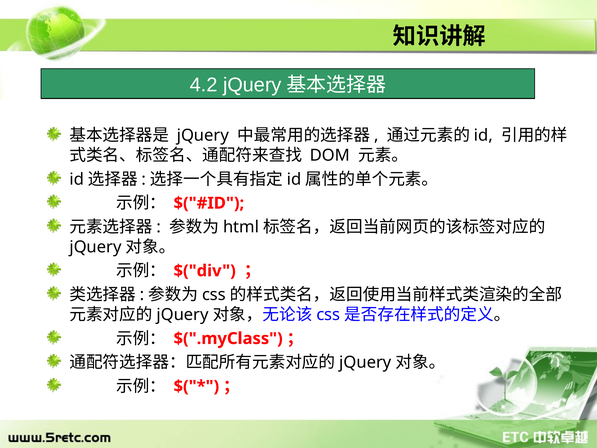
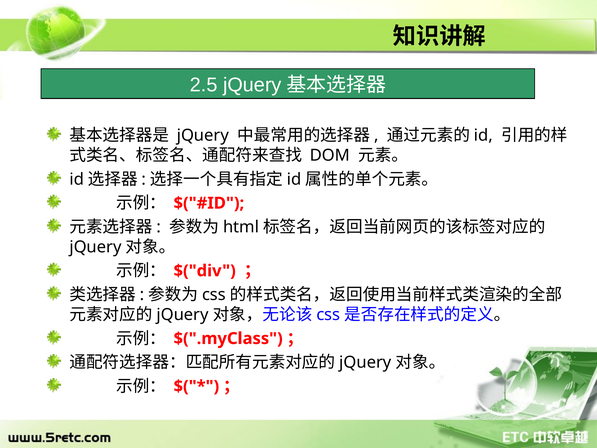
4.2: 4.2 -> 2.5 (204, 85)
